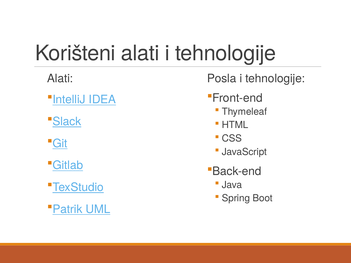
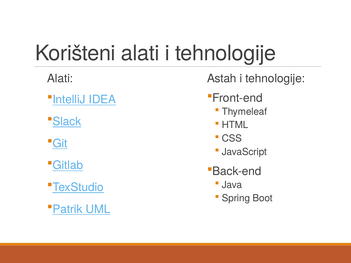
Posla: Posla -> Astah (222, 79)
